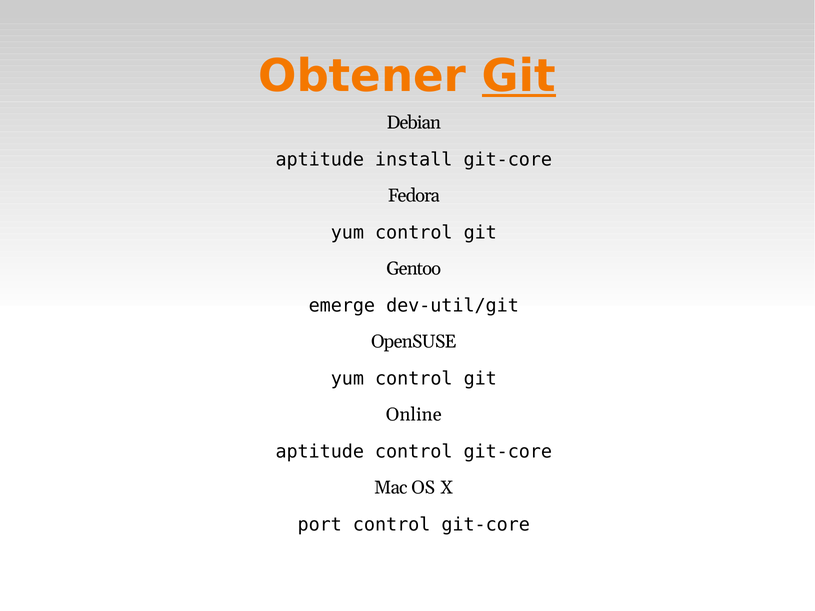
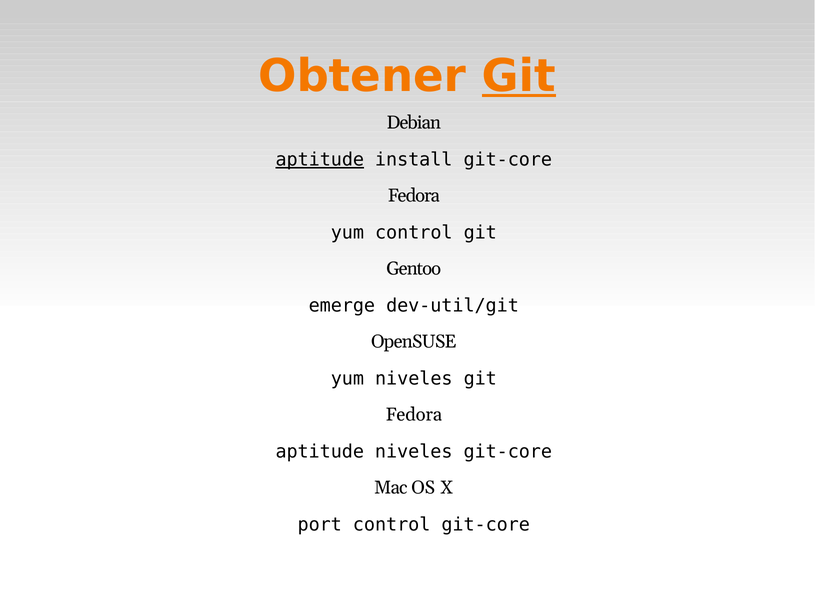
aptitude underline: none -> present (320, 160)
control: control -> niveles (414, 379)
Online: Online -> Fedora (414, 415)
aptitude control: control -> niveles (414, 451)
